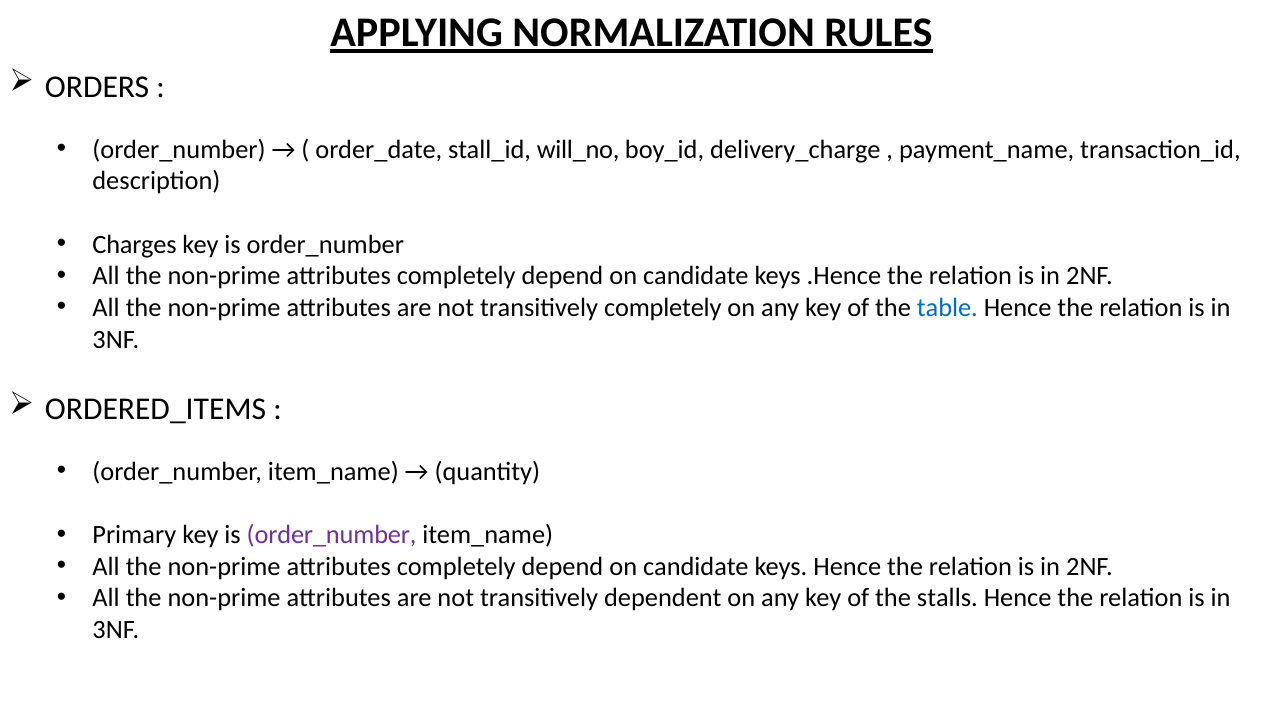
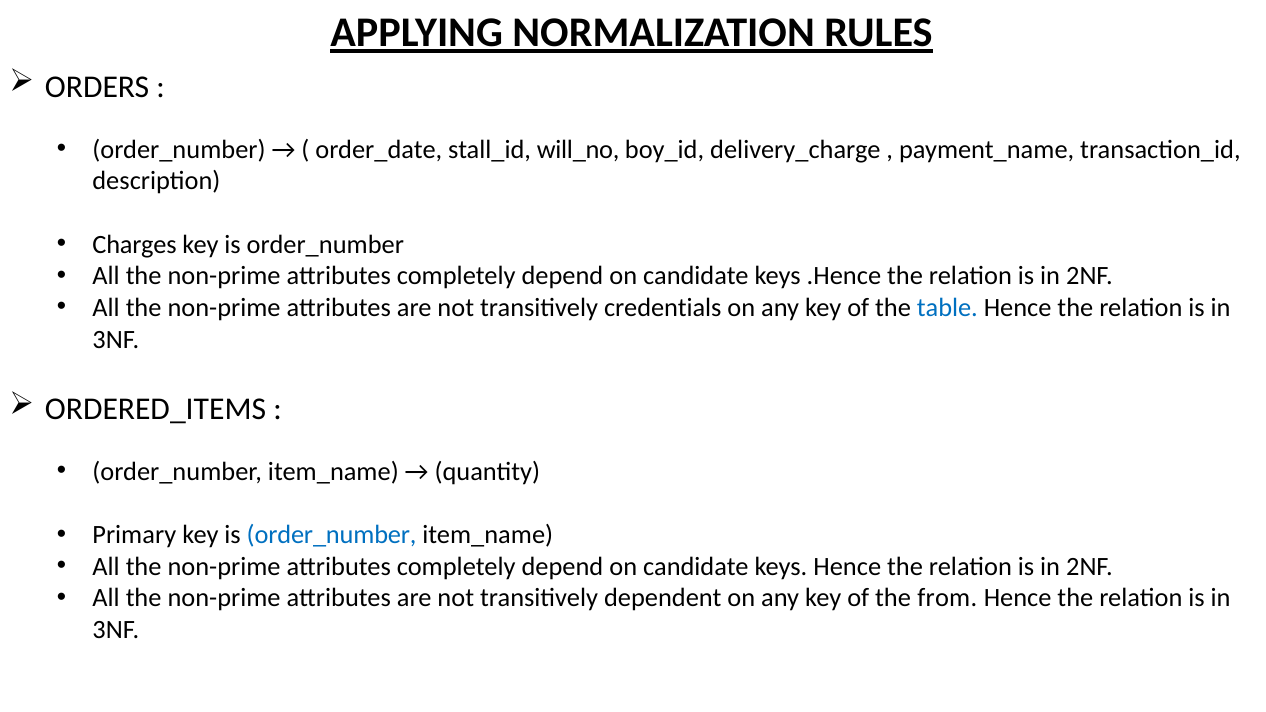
transitively completely: completely -> credentials (663, 308)
order_number colour: purple -> blue (332, 535)
stalls: stalls -> from (947, 598)
